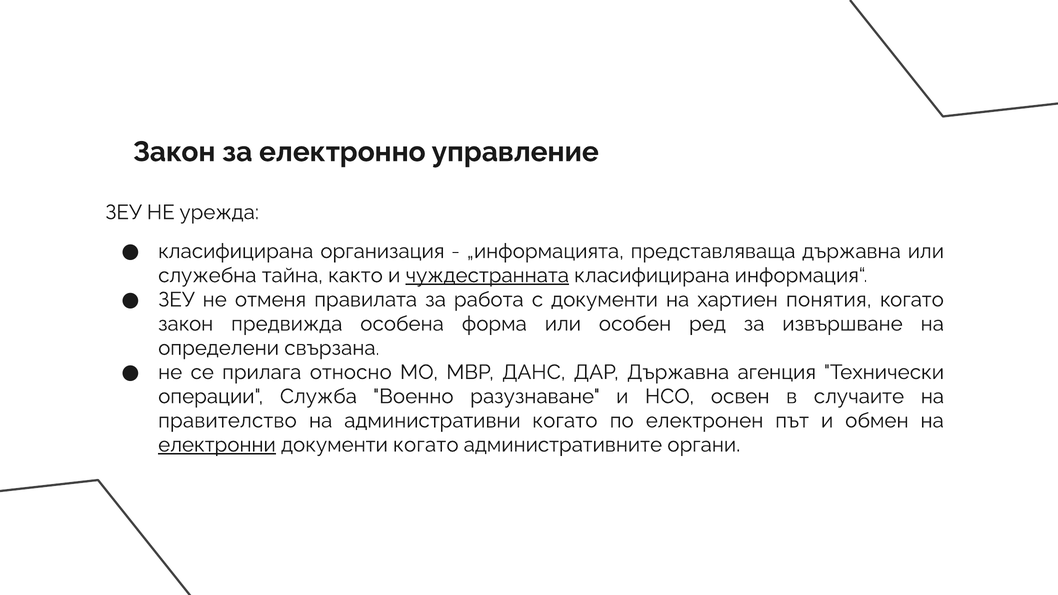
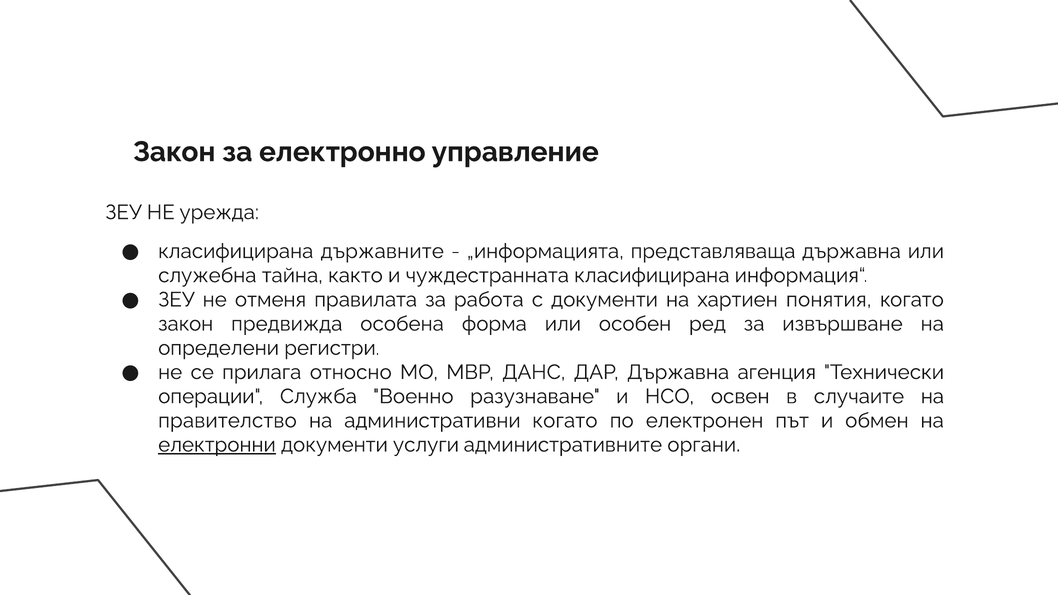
организация: организация -> държавните (382, 251)
чуждестранната underline: present -> none (487, 275)
свързана: свързана -> регистри (332, 348)
документи когато: когато -> услуги (426, 445)
